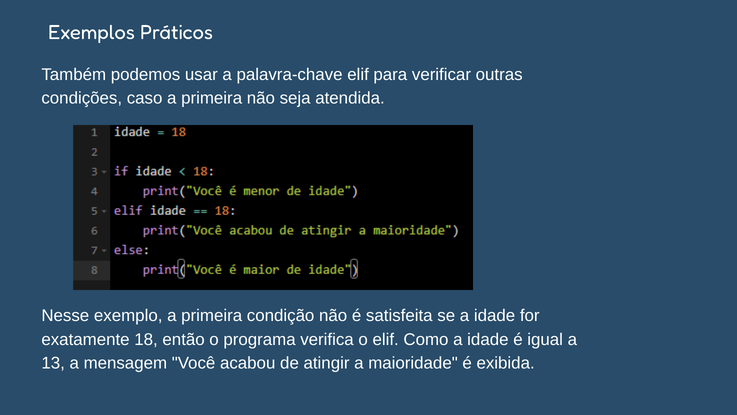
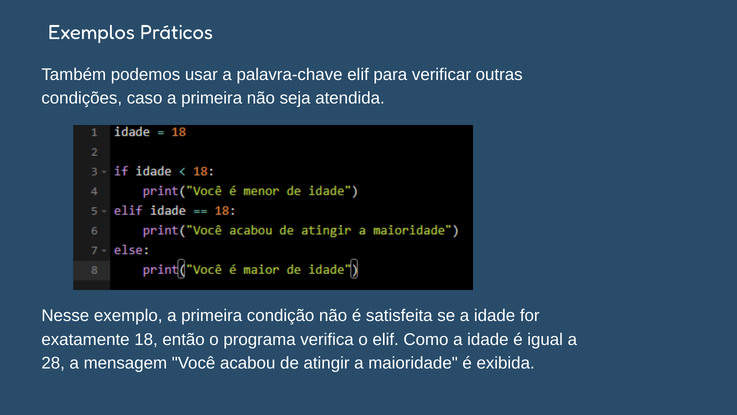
13: 13 -> 28 (53, 363)
